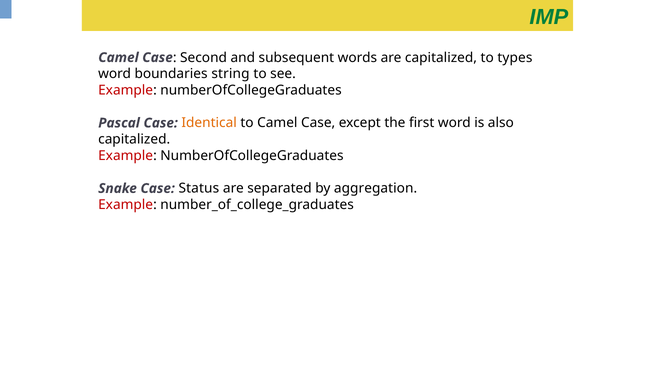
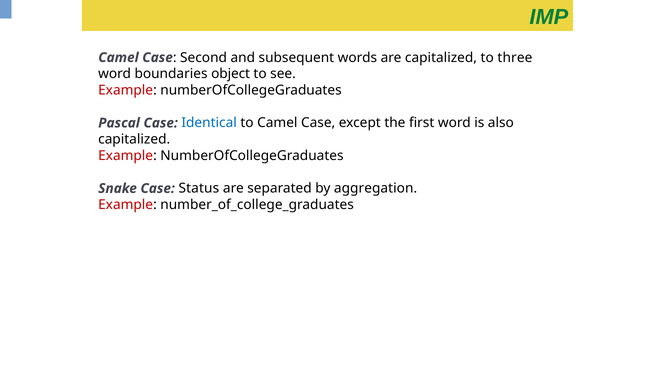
types: types -> three (515, 58)
string: string -> object (231, 74)
Identical colour: orange -> blue (209, 123)
